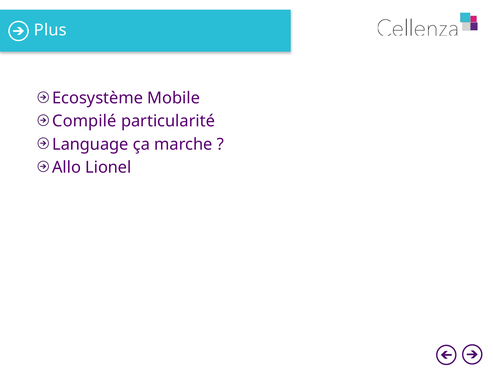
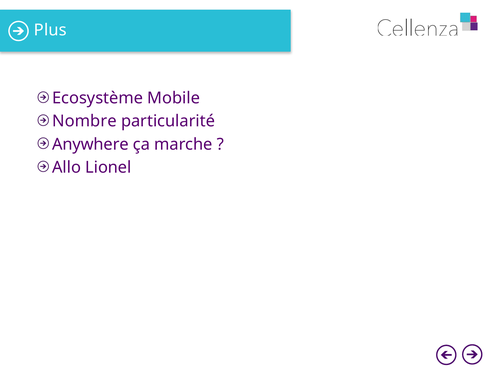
Compilé: Compilé -> Nombre (84, 121)
Language: Language -> Anywhere (90, 144)
